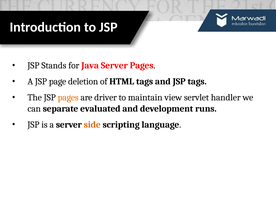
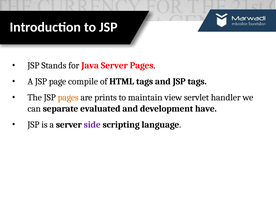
deletion: deletion -> compile (83, 82)
driver: driver -> prints (106, 98)
runs: runs -> have (206, 109)
side colour: orange -> purple (92, 125)
